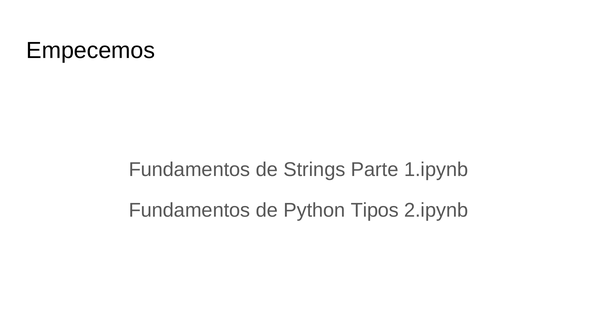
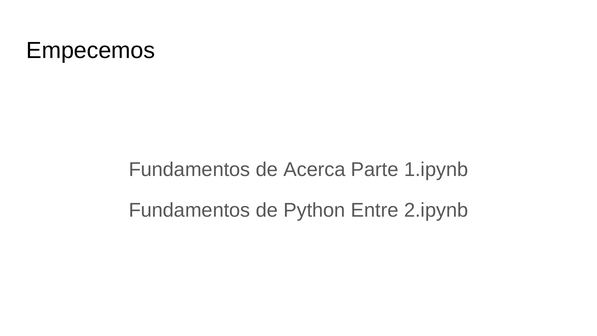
Strings: Strings -> Acerca (314, 170)
Tipos: Tipos -> Entre (375, 210)
